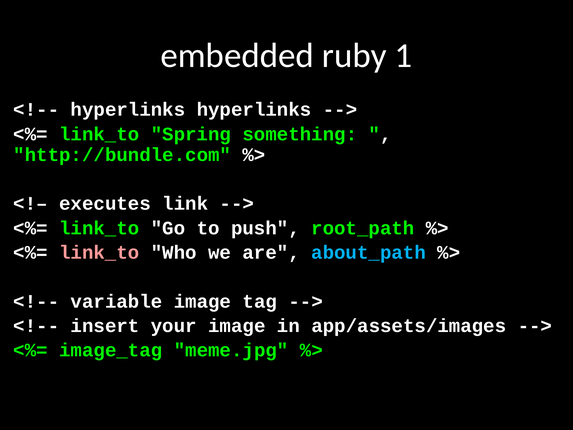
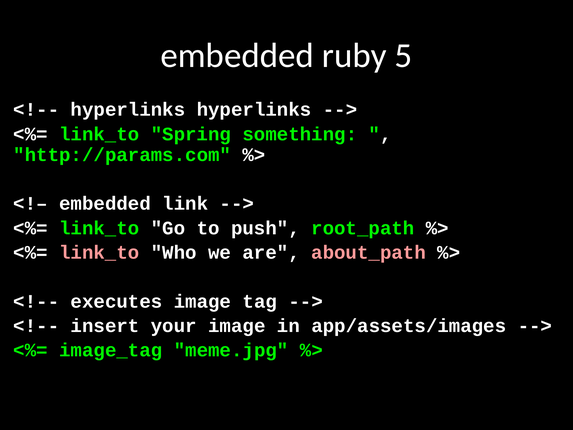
1: 1 -> 5 (403, 55)
http://bundle.com: http://bundle.com -> http://params.com (122, 155)
executes: executes -> embedded (105, 203)
about_path colour: light blue -> pink (369, 252)
variable: variable -> executes (116, 301)
